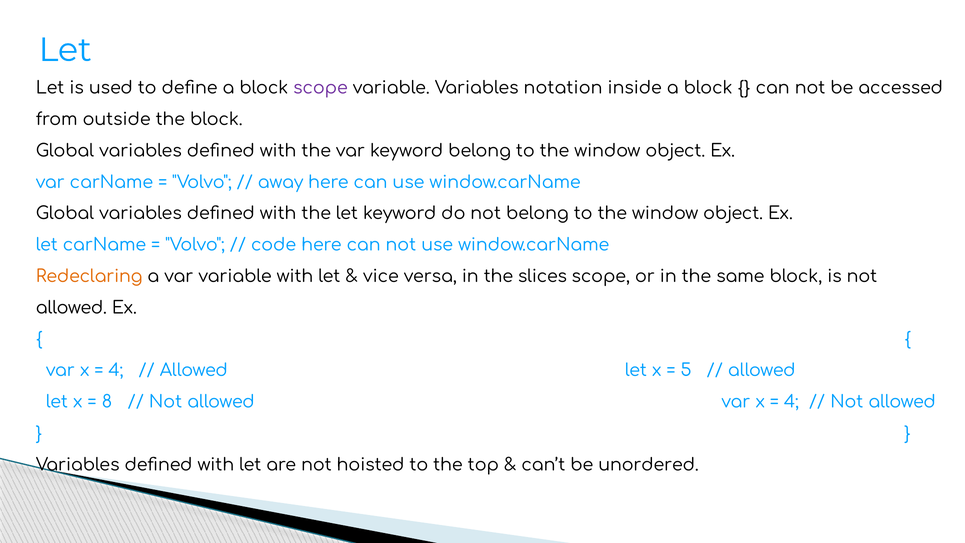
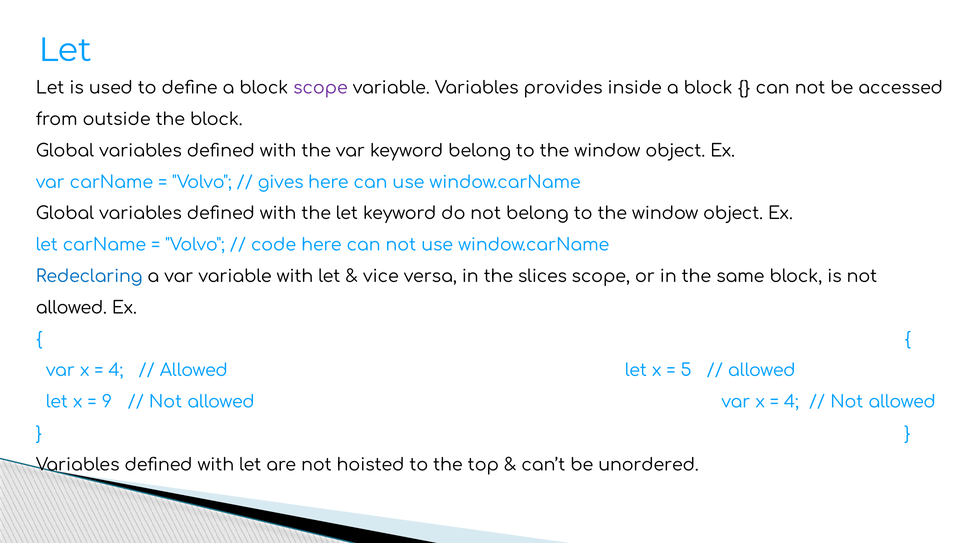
notation: notation -> provides (563, 88)
away: away -> gives (281, 182)
Redeclaring colour: orange -> blue (89, 276)
8: 8 -> 9 (107, 402)
